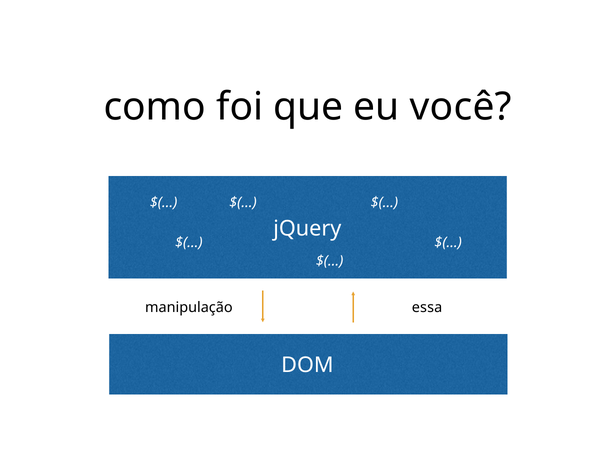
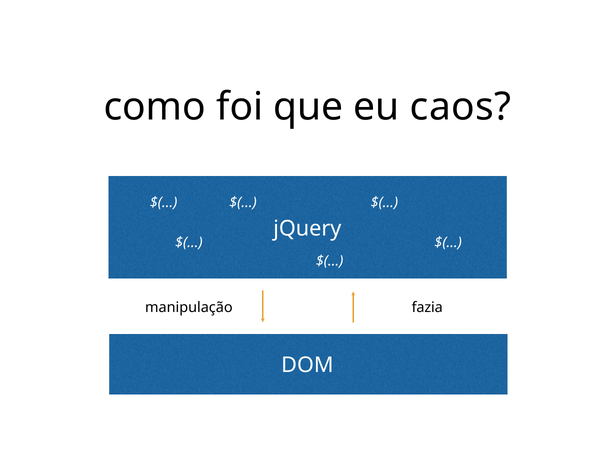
você: você -> caos (461, 107)
essa: essa -> fazia (427, 307)
